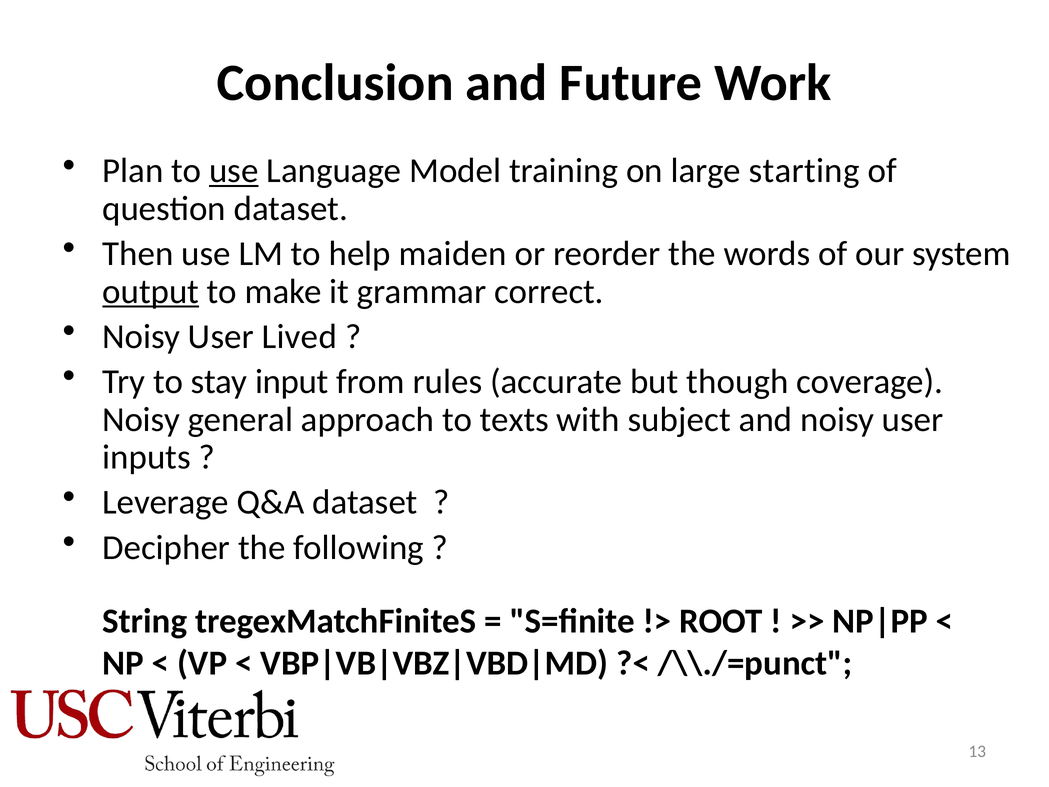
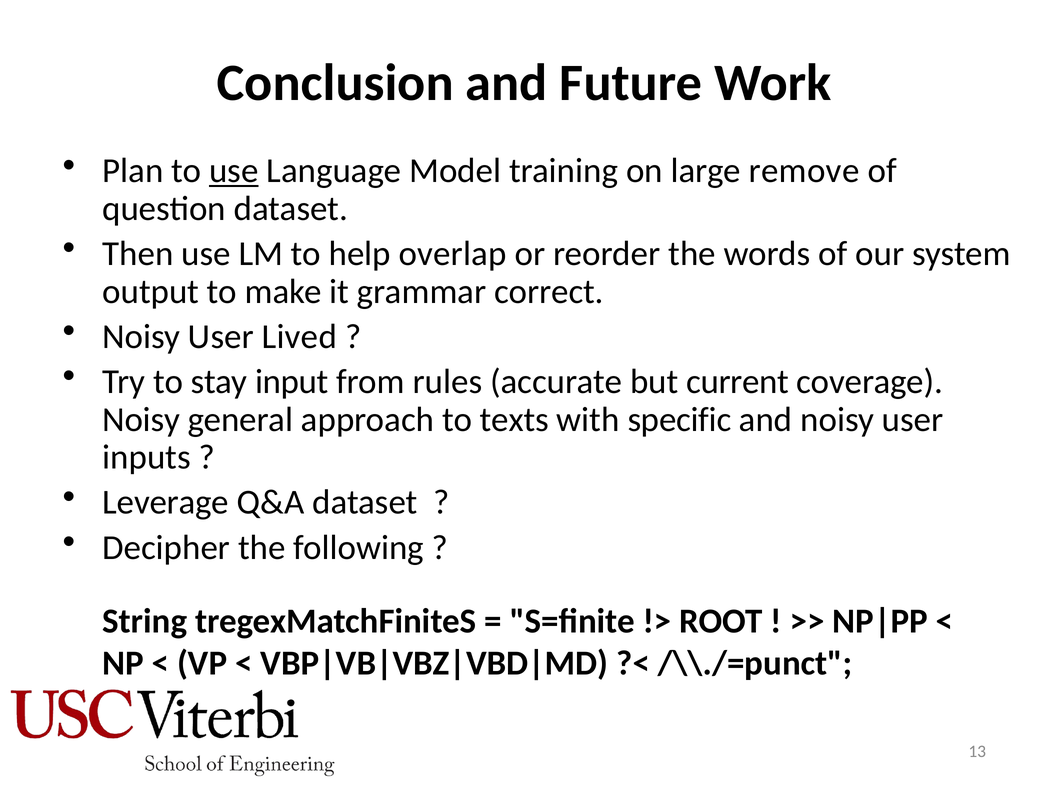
starting: starting -> remove (804, 171)
maiden: maiden -> overlap (453, 254)
output underline: present -> none (151, 291)
though: though -> current (738, 382)
subject: subject -> specific (679, 419)
